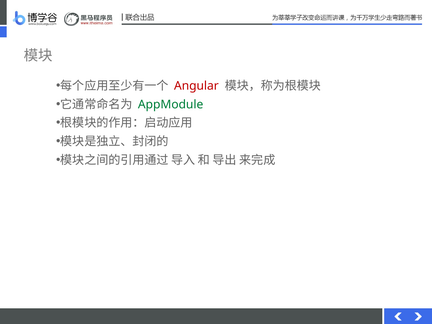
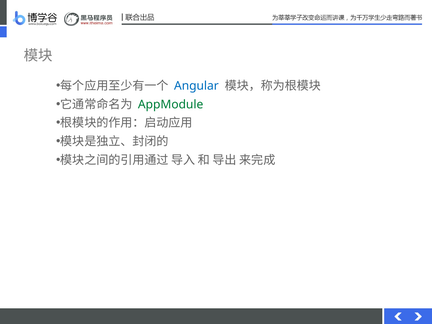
Angular colour: red -> blue (196, 86)
